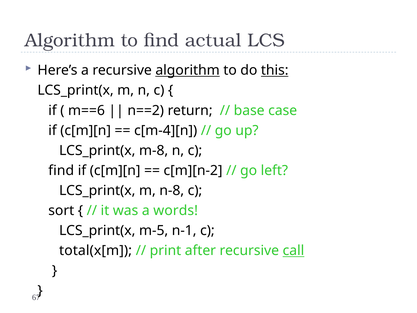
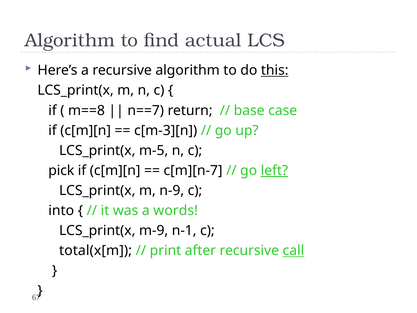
algorithm underline: present -> none (188, 70)
m==6: m==6 -> m==8 (86, 110)
n==2: n==2 -> n==7 (146, 110)
c[m-4][n: c[m-4][n -> c[m-3][n (166, 130)
m-8: m-8 -> m-5 (154, 150)
find: find -> pick (61, 170)
c[m][n-2: c[m][n-2 -> c[m][n-7 (193, 170)
left underline: none -> present (274, 170)
n-8: n-8 -> n-9 (172, 190)
sort: sort -> into (61, 210)
m-5: m-5 -> m-9 (154, 230)
